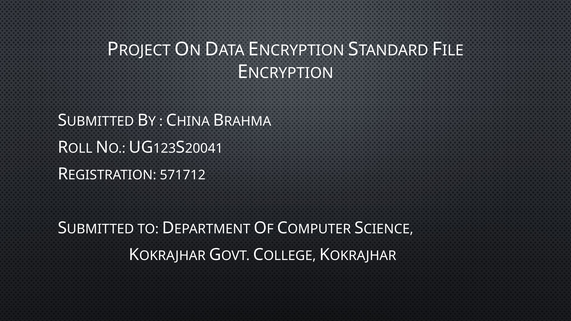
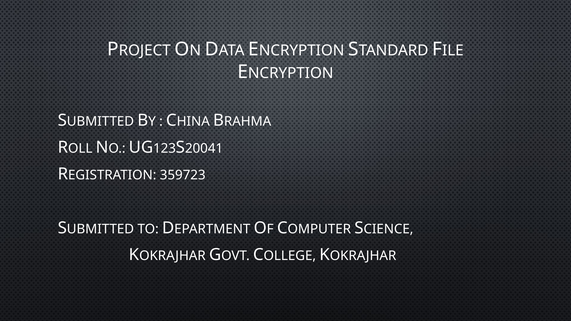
571712: 571712 -> 359723 (183, 175)
